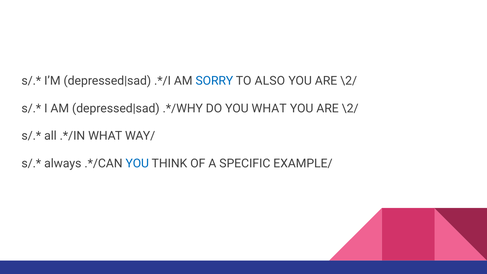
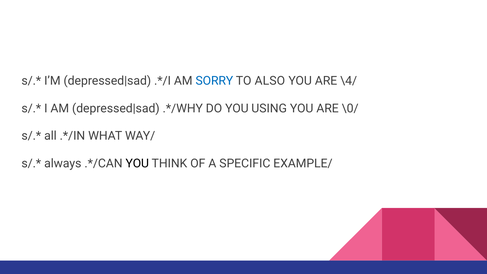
\2/: \2/ -> \4/ (349, 81)
YOU WHAT: WHAT -> USING (269, 108)
\2/: \2/ -> \0/ (350, 108)
YOU colour: blue -> black (137, 164)
